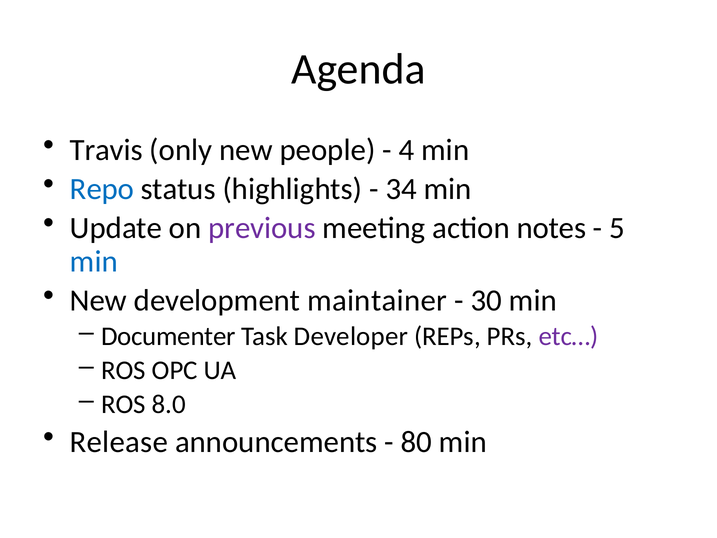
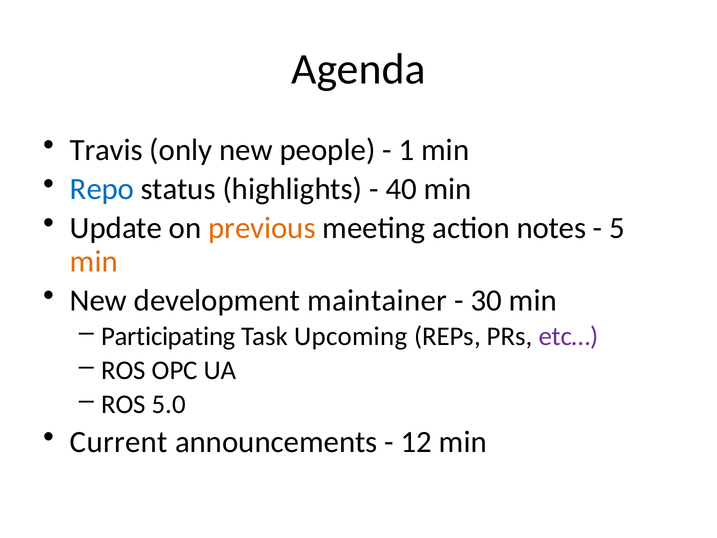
4: 4 -> 1 (407, 150)
34: 34 -> 40 (401, 189)
previous colour: purple -> orange (262, 228)
min colour: blue -> orange (94, 261)
Documenter: Documenter -> Participating (168, 336)
Developer: Developer -> Upcoming (351, 336)
8.0: 8.0 -> 5.0 (169, 404)
Release: Release -> Current (119, 442)
80: 80 -> 12 (416, 442)
